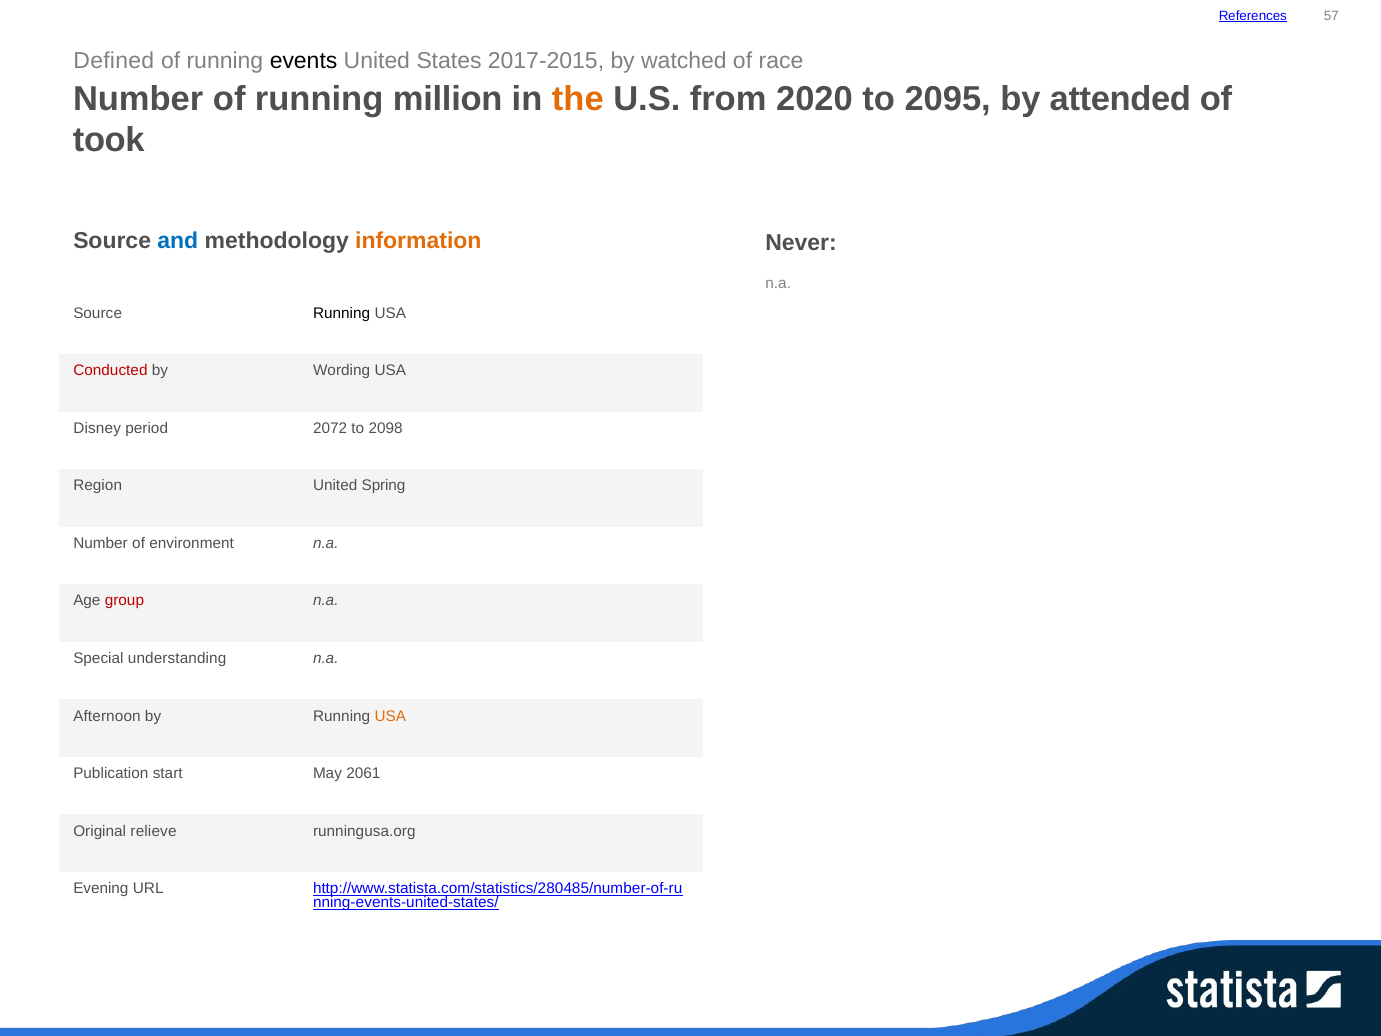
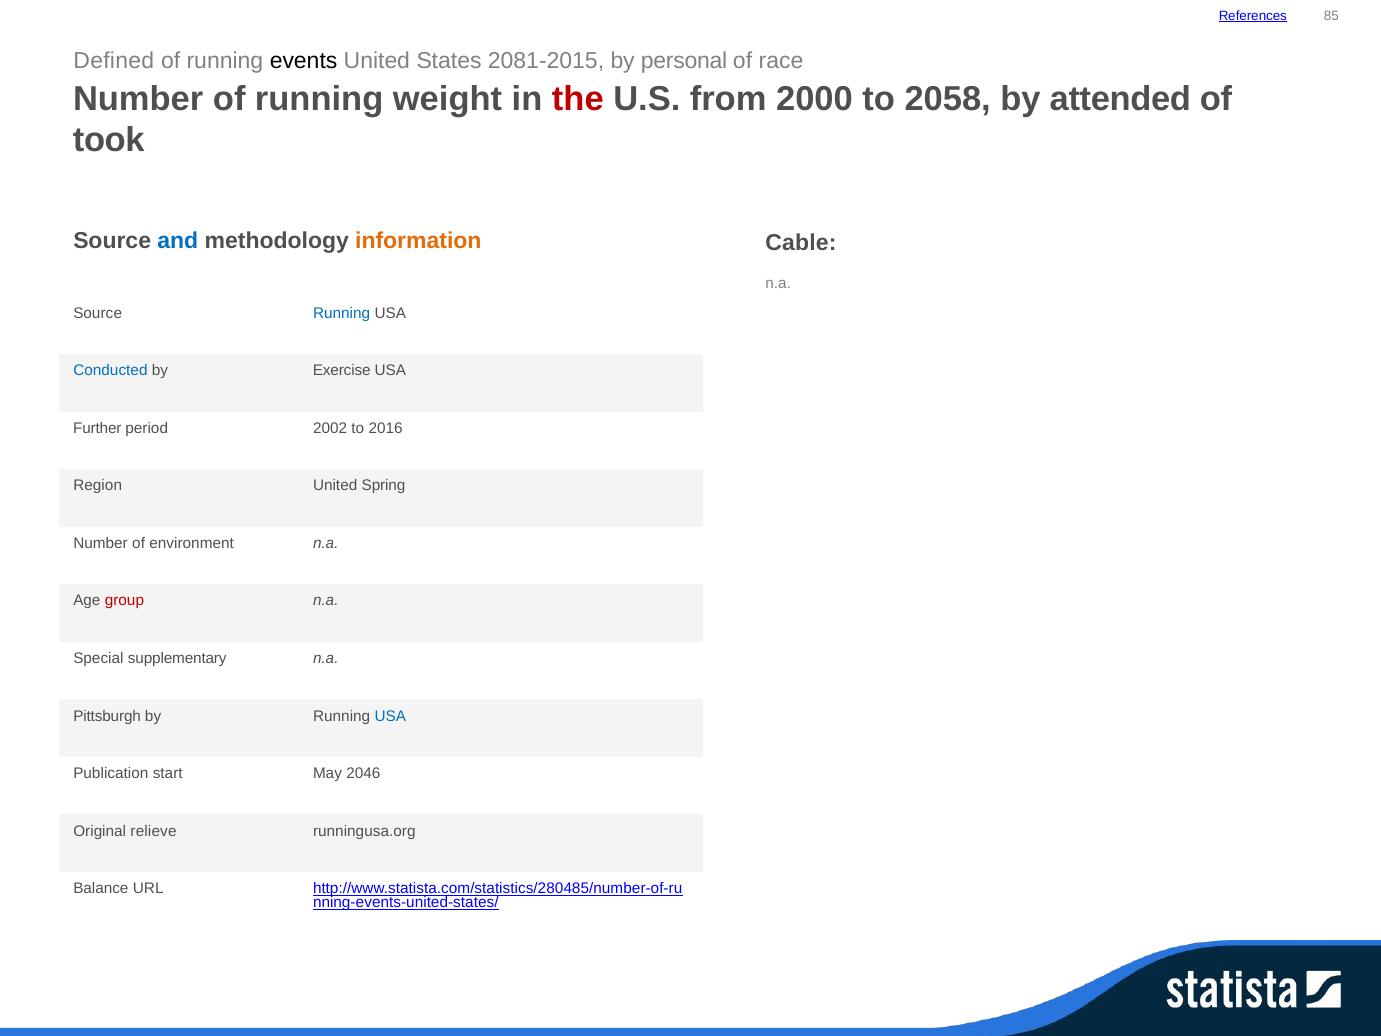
57: 57 -> 85 (1331, 16)
2017-2015: 2017-2015 -> 2081-2015 (546, 61)
watched: watched -> personal (684, 61)
million: million -> weight (448, 99)
the colour: orange -> red (578, 99)
2020: 2020 -> 2000 (814, 99)
2095: 2095 -> 2058 (948, 99)
Never: Never -> Cable (801, 243)
Running colour: black -> blue (342, 313)
Conducted colour: red -> blue (110, 371)
Wording: Wording -> Exercise (342, 371)
Disney: Disney -> Further (97, 428)
2072: 2072 -> 2002 (330, 428)
2098: 2098 -> 2016 (386, 428)
understanding: understanding -> supplementary (177, 658)
Afternoon: Afternoon -> Pittsburgh (107, 716)
USA colour: orange -> blue (390, 716)
2061: 2061 -> 2046 (363, 773)
Evening: Evening -> Balance (101, 888)
